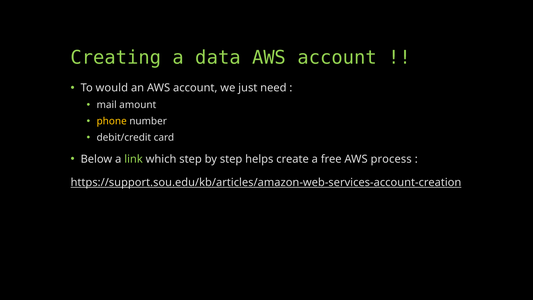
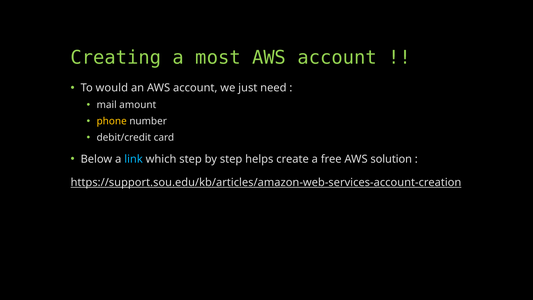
data: data -> most (218, 58)
link colour: light green -> light blue (134, 159)
process: process -> solution (391, 159)
